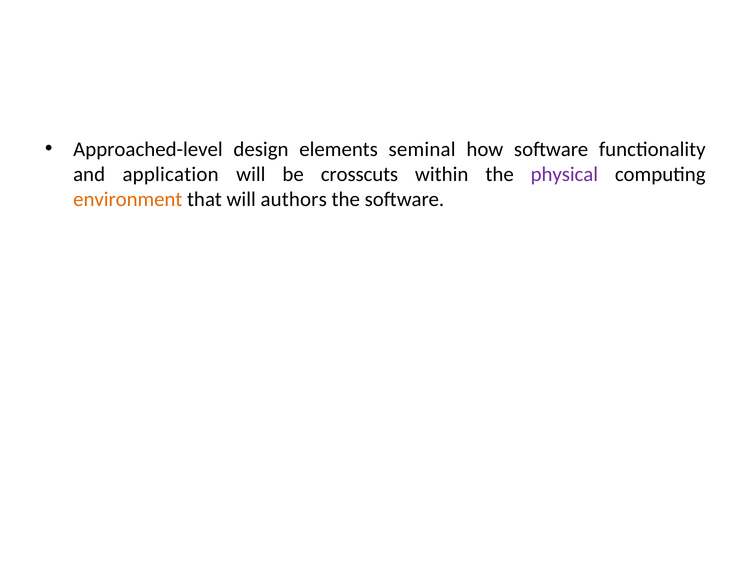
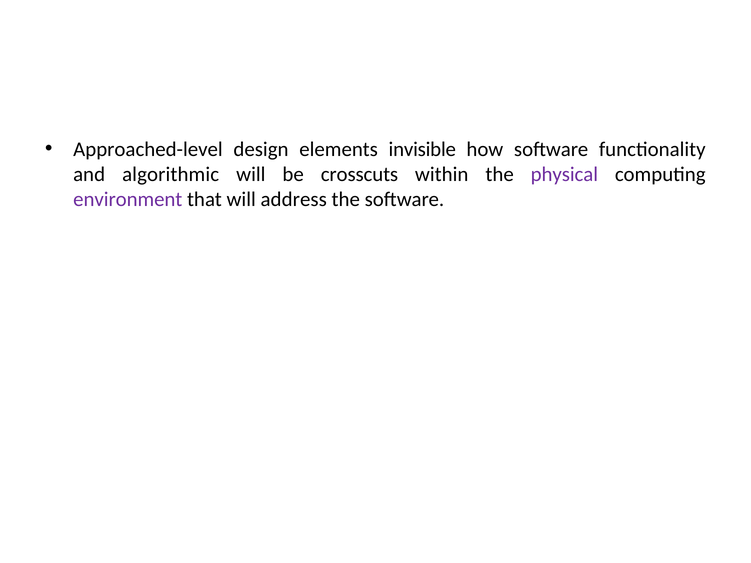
seminal: seminal -> invisible (422, 149)
application: application -> algorithmic (171, 174)
environment colour: orange -> purple (128, 199)
authors: authors -> address (294, 199)
